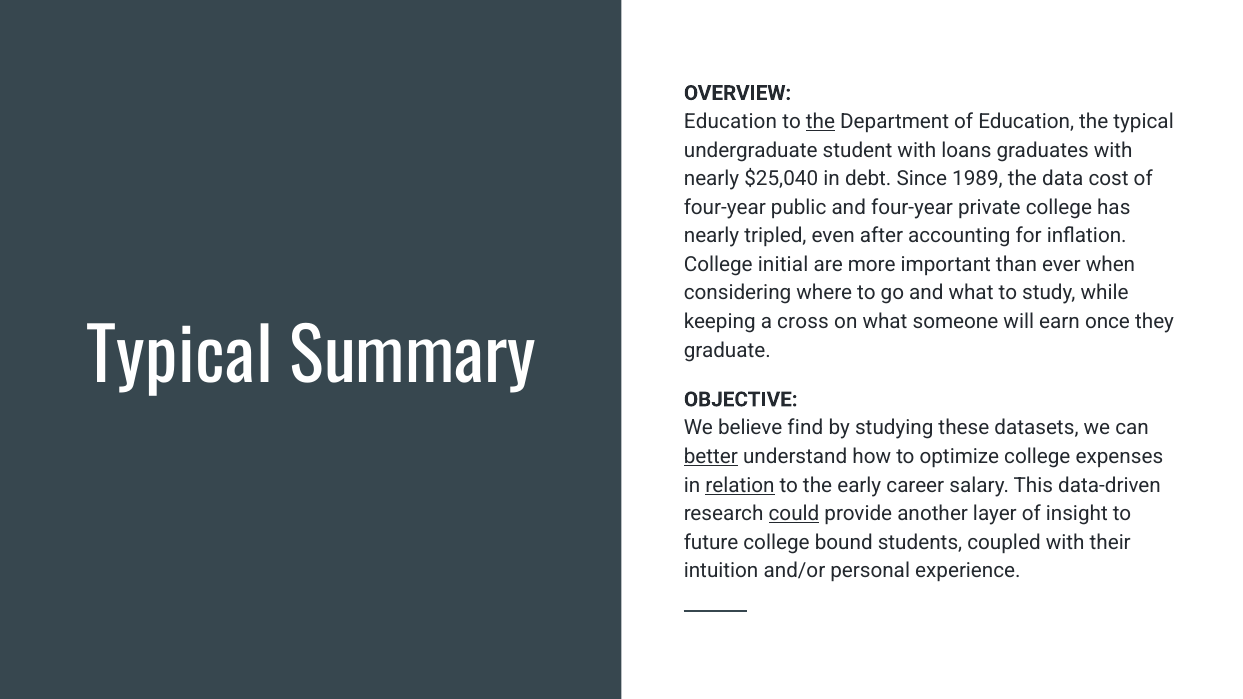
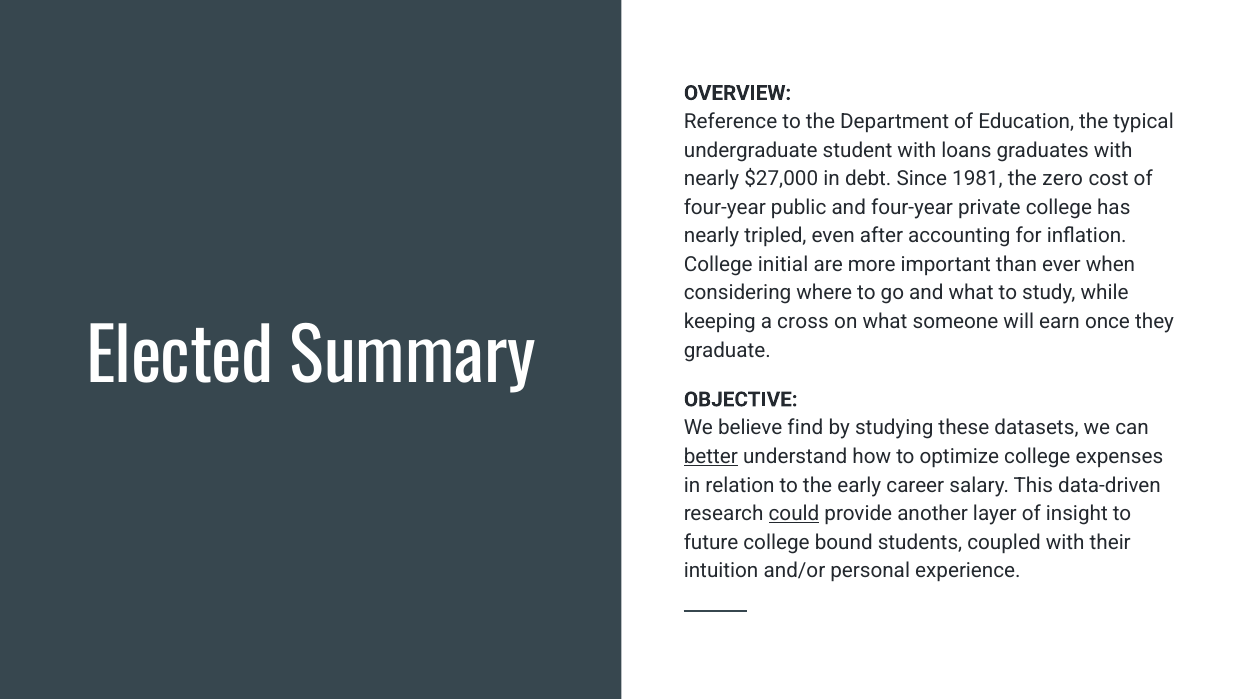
Education: Education -> Reference (731, 122)
the underline: present -> none (821, 122)
$25,040: $25,040 -> $27,000 (781, 179)
1989: 1989 -> 1981 (977, 179)
data: data -> zero (1063, 179)
Typical: Typical -> Elected (180, 358)
relation underline: present -> none (740, 485)
